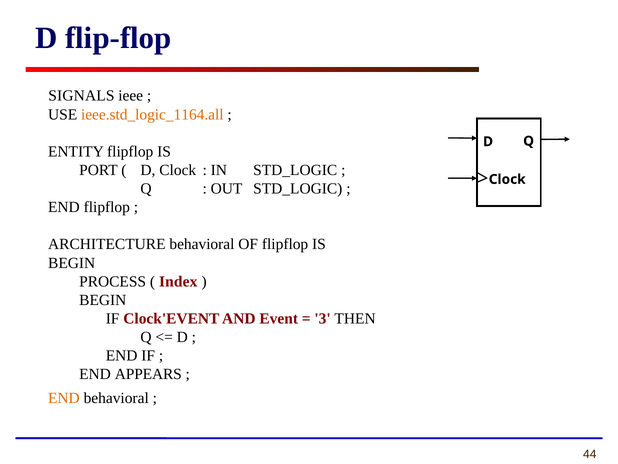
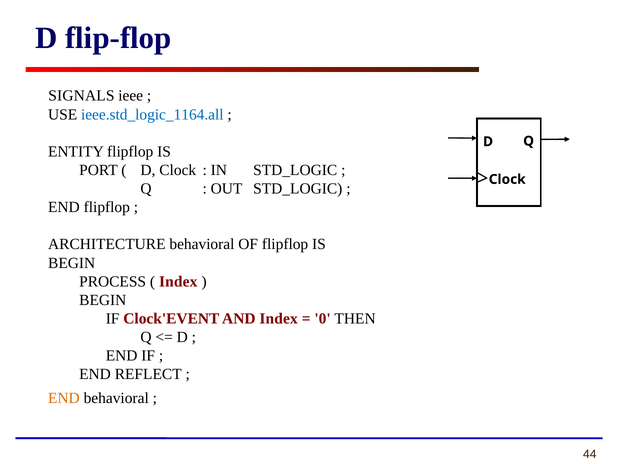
ieee.std_logic_1164.all colour: orange -> blue (152, 114)
AND Event: Event -> Index (279, 318)
3: 3 -> 0 (323, 318)
APPEARS: APPEARS -> REFLECT (148, 374)
